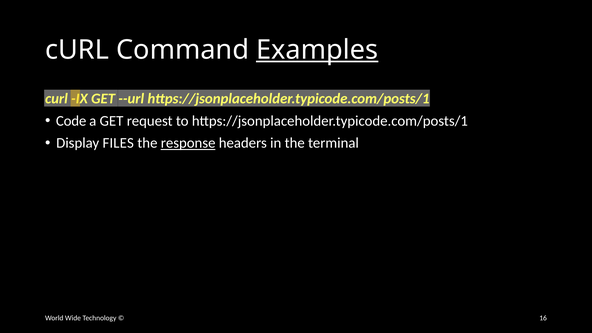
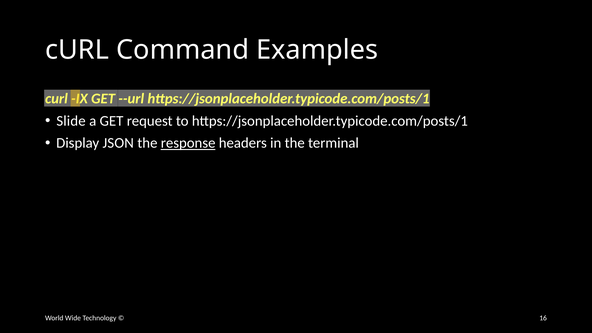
Examples underline: present -> none (317, 50)
Code: Code -> Slide (71, 121)
FILES: FILES -> JSON (118, 143)
